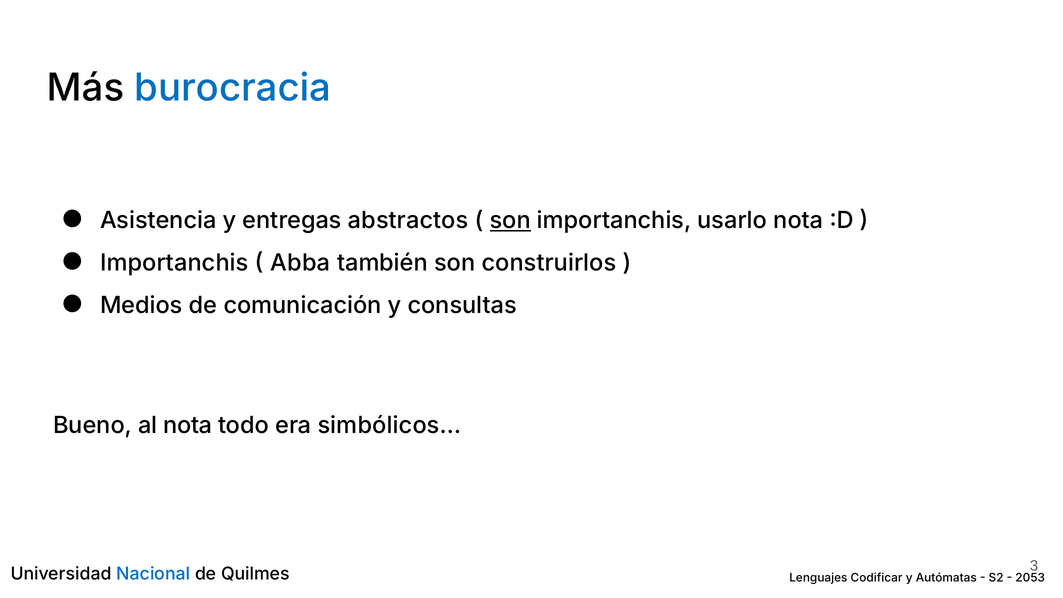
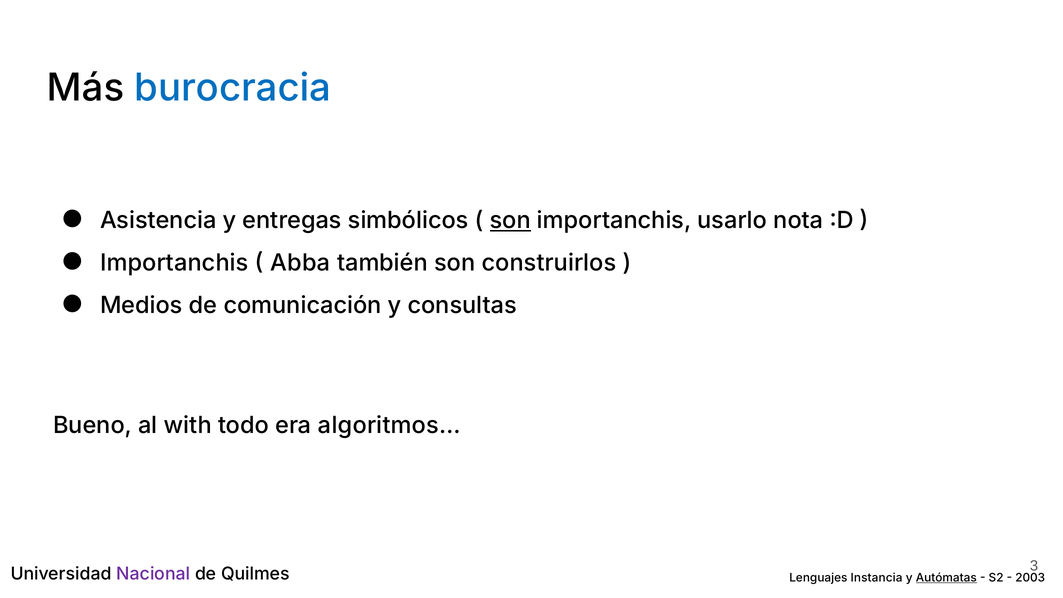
abstractos: abstractos -> simbólicos (408, 221)
al nota: nota -> with (188, 426)
simbólicos…: simbólicos… -> algoritmos… (389, 426)
Nacional colour: blue -> purple (153, 574)
Codificar: Codificar -> Instancia (877, 578)
Autómatas underline: none -> present (946, 578)
2053: 2053 -> 2003 (1030, 578)
